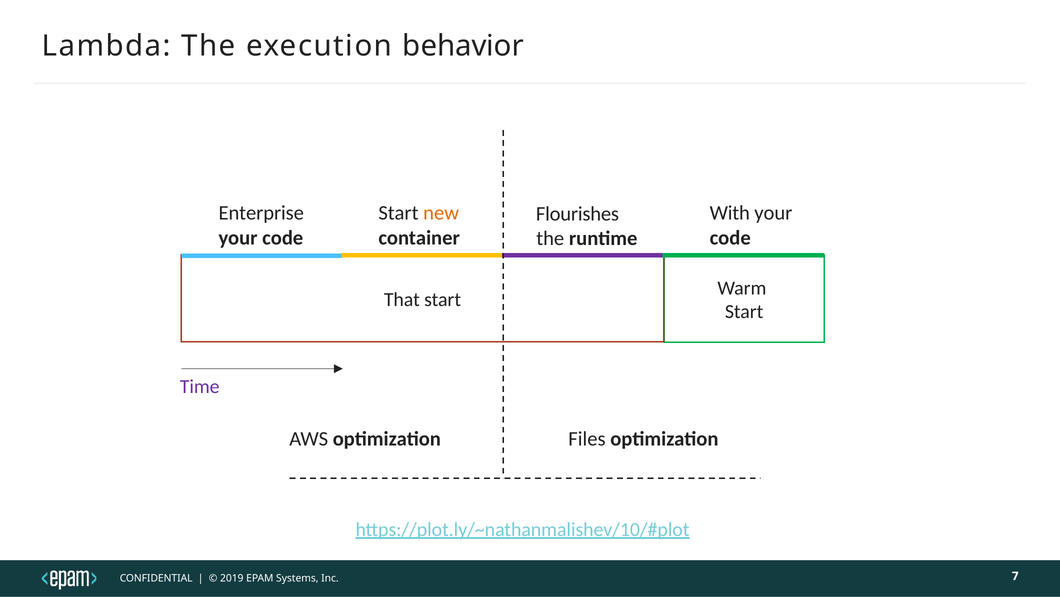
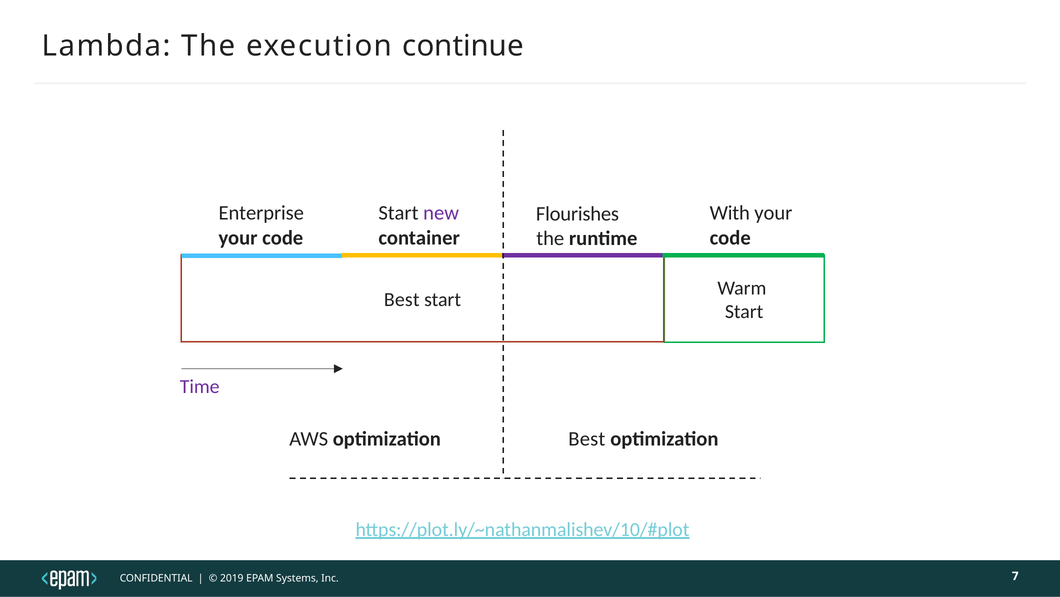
behavior: behavior -> continue (463, 46)
new colour: orange -> purple (441, 213)
That: That -> Best (402, 299)
optimization Files: Files -> Best (587, 438)
